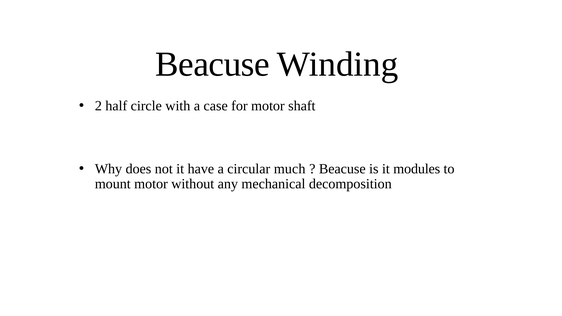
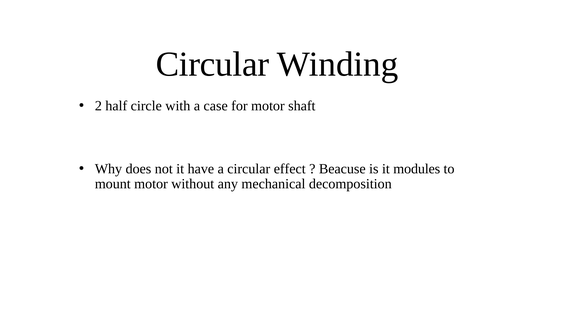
Beacuse: Beacuse -> Circular (212, 64)
much: much -> effect (290, 169)
